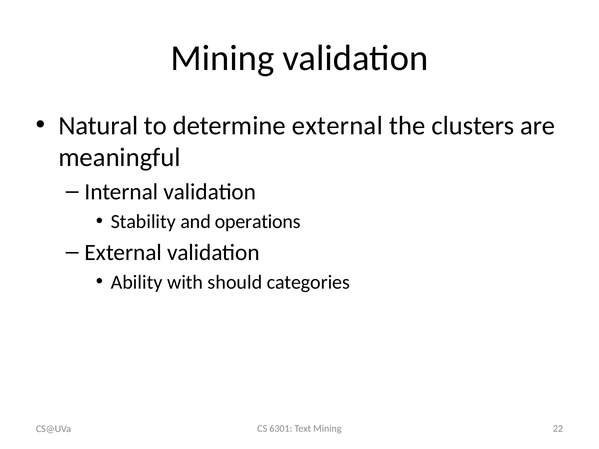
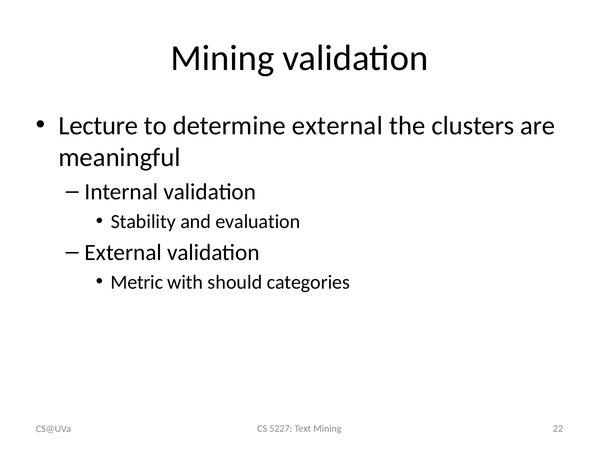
Natural: Natural -> Lecture (98, 126)
operations: operations -> evaluation (258, 222)
Ability: Ability -> Metric (137, 282)
6301: 6301 -> 5227 (281, 429)
